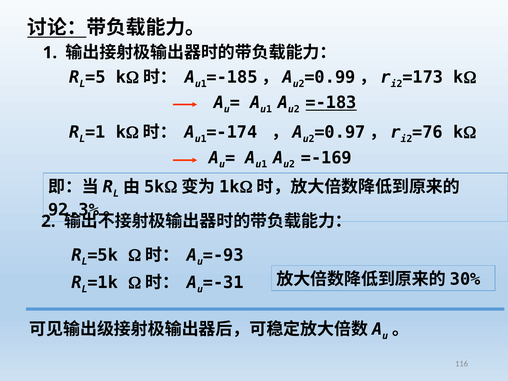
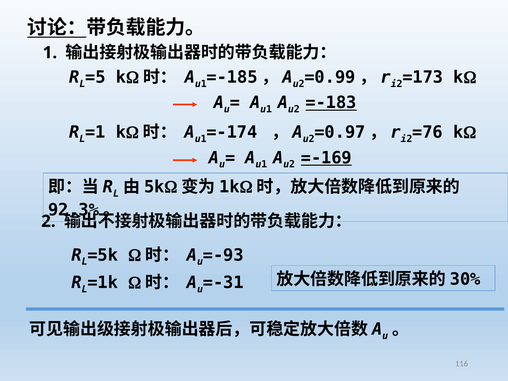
=-169 underline: none -> present (326, 158)
